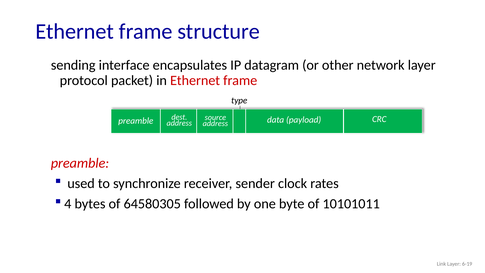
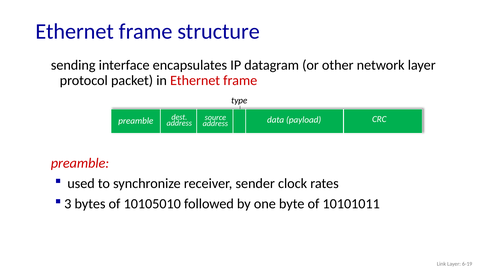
4: 4 -> 3 (68, 204)
64580305: 64580305 -> 10105010 (152, 204)
